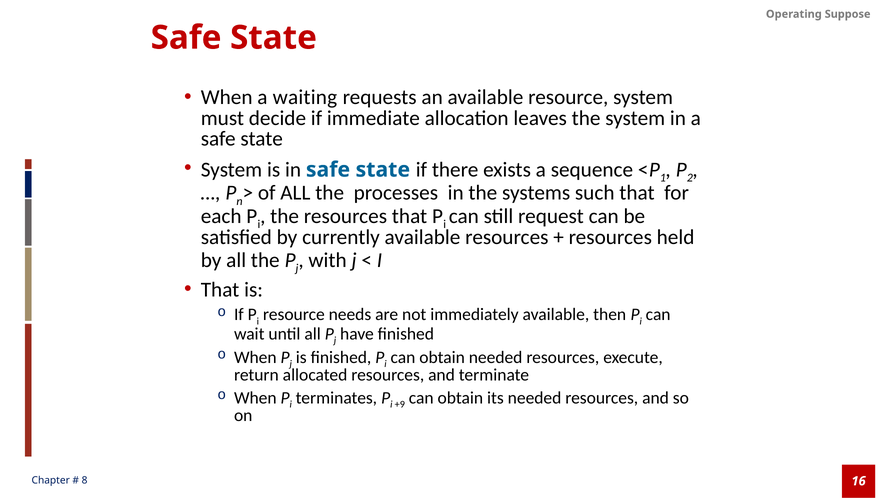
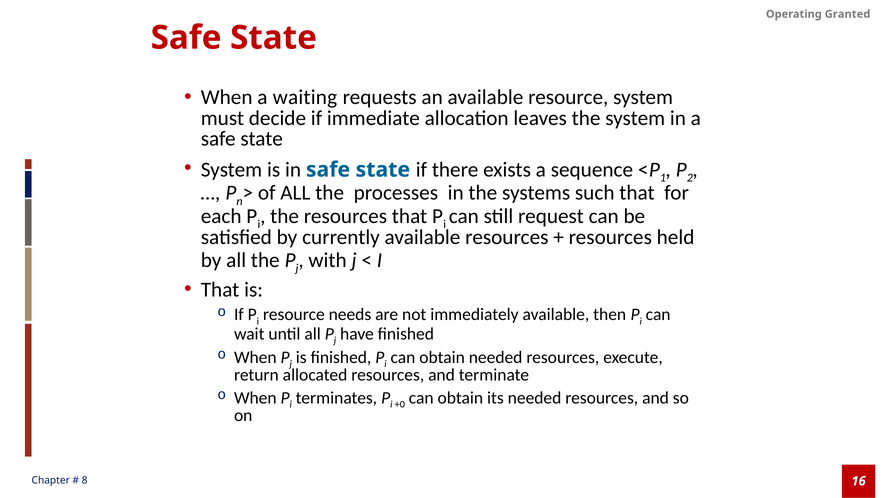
Suppose: Suppose -> Granted (848, 14)
+9: +9 -> +0 (400, 405)
